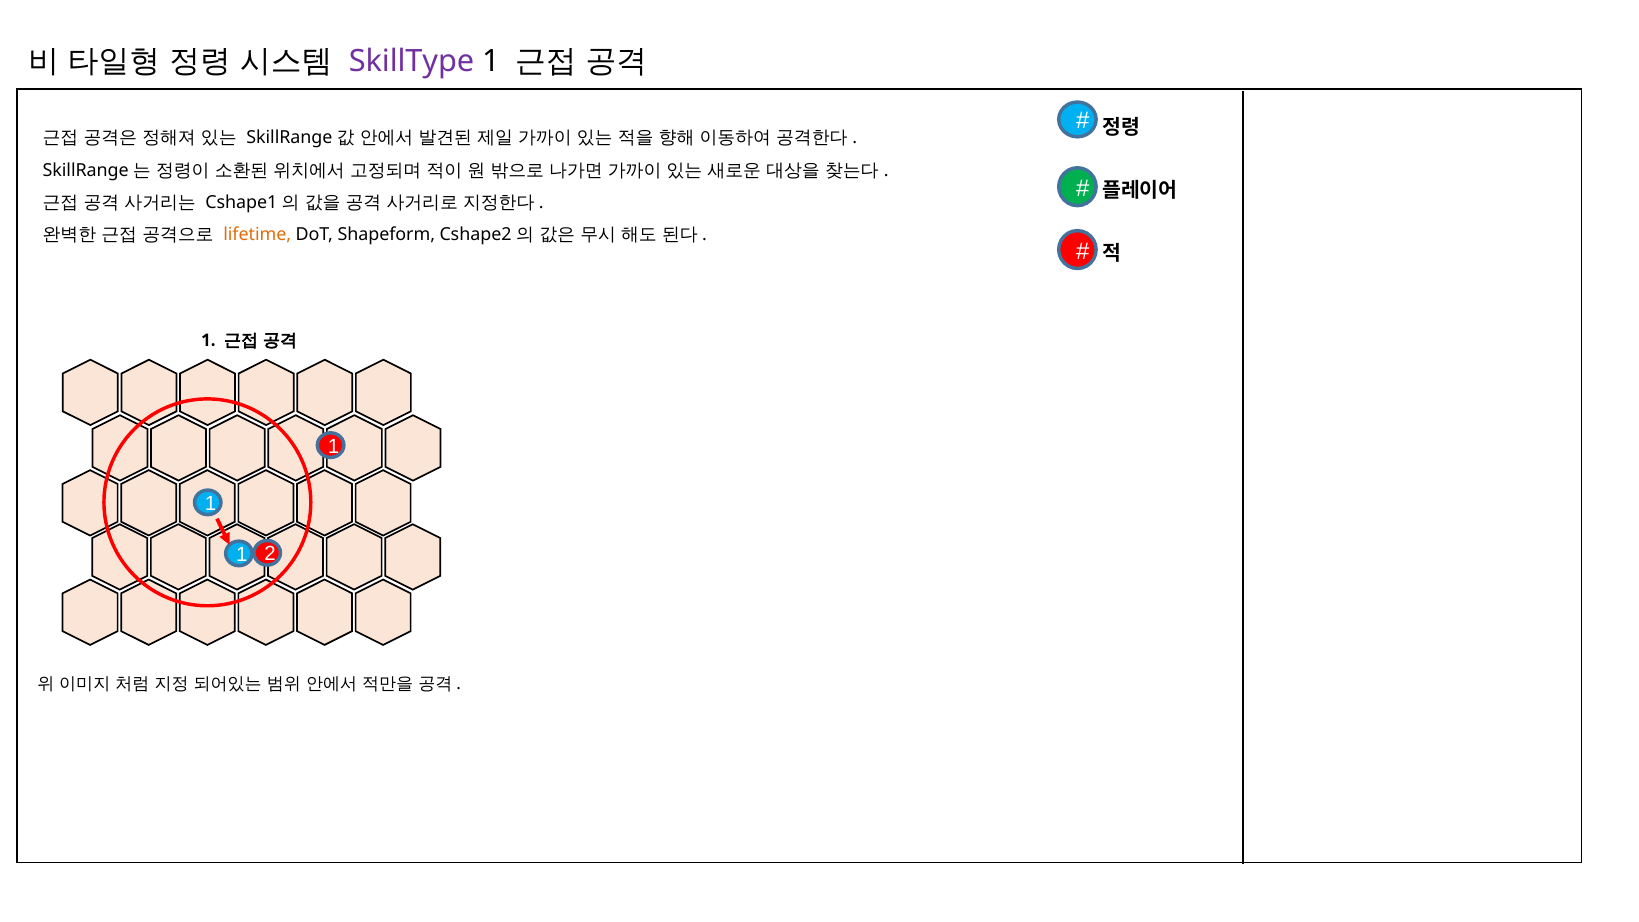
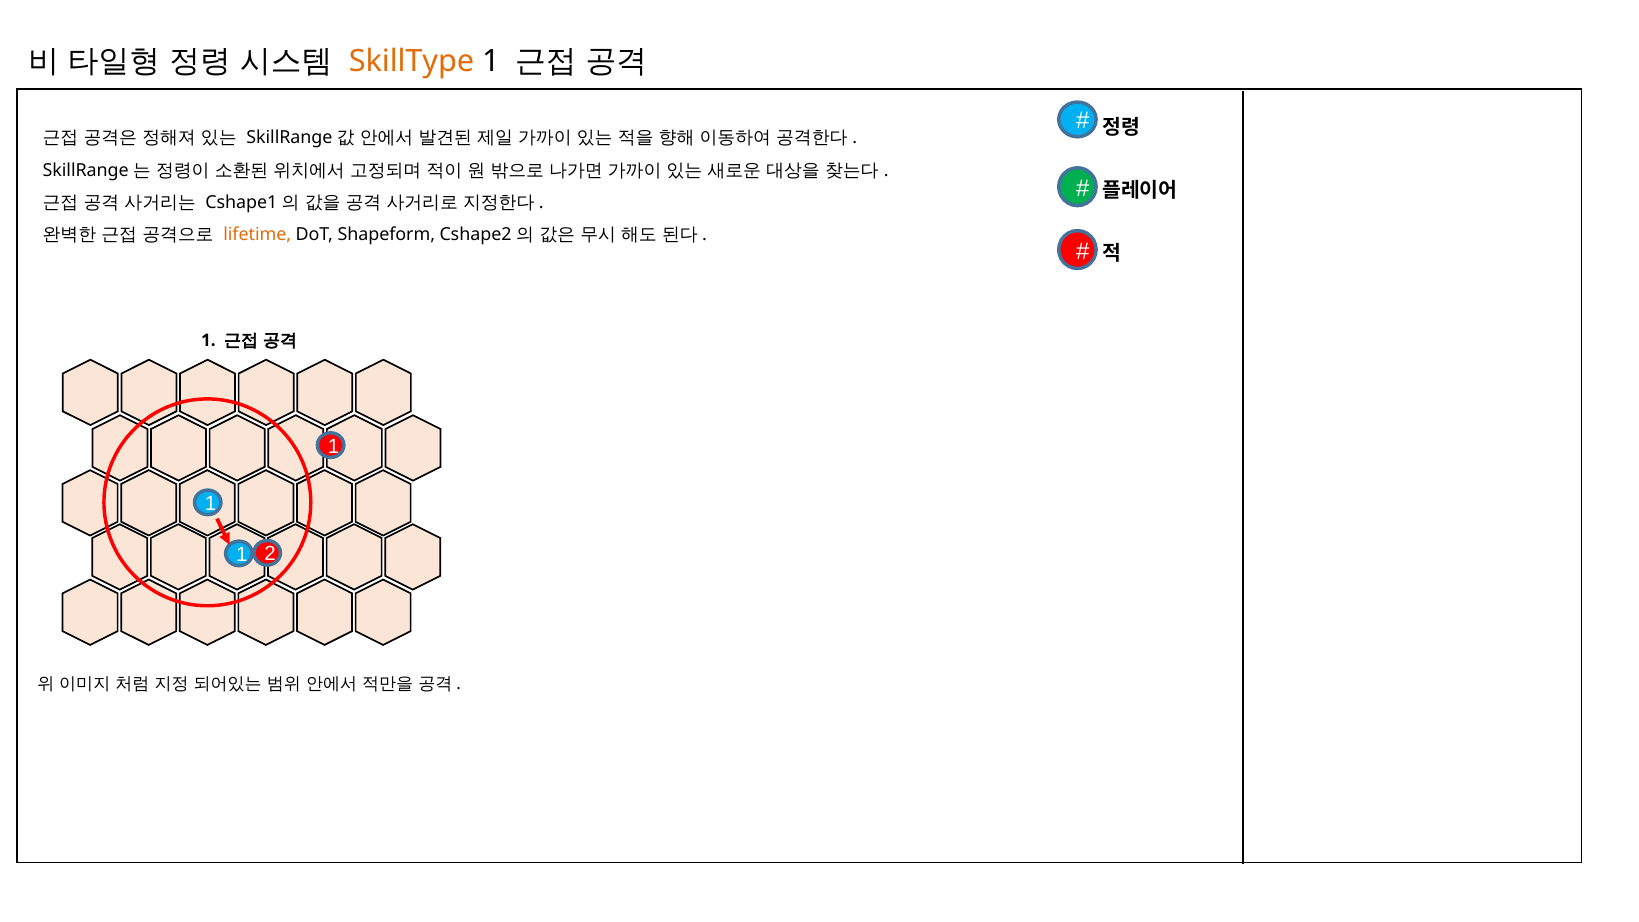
SkillType colour: purple -> orange (412, 61)
